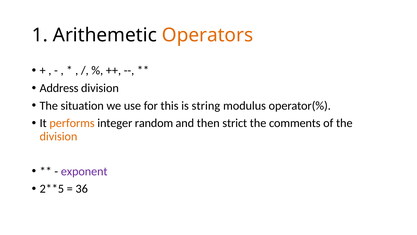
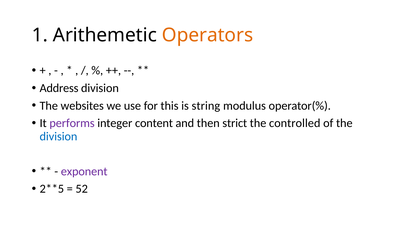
situation: situation -> websites (82, 105)
performs colour: orange -> purple (72, 123)
random: random -> content (154, 123)
comments: comments -> controlled (295, 123)
division colour: orange -> blue (58, 136)
36: 36 -> 52 (82, 189)
